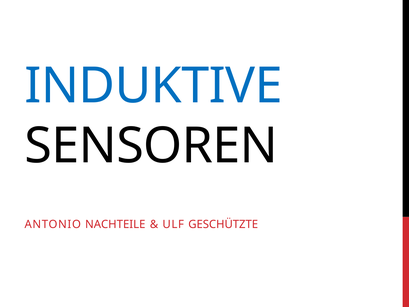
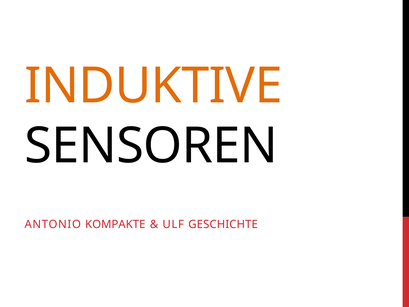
INDUKTIVE colour: blue -> orange (154, 86)
NACHTEILE: NACHTEILE -> KOMPAKTE (115, 224)
GESCHÜTZTE: GESCHÜTZTE -> GESCHICHTE (223, 224)
